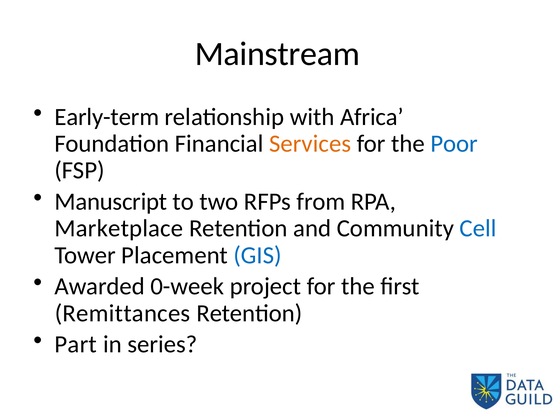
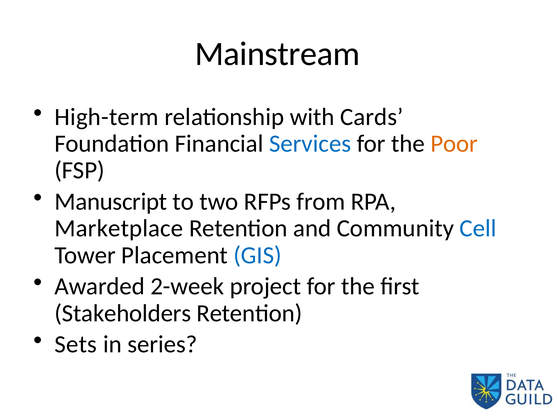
Early-term: Early-term -> High-term (107, 117)
Africa: Africa -> Cards (372, 117)
Services colour: orange -> blue (310, 144)
Poor colour: blue -> orange (454, 144)
0-week: 0-week -> 2-week (187, 287)
Remittances: Remittances -> Stakeholders (123, 314)
Part: Part -> Sets (76, 345)
